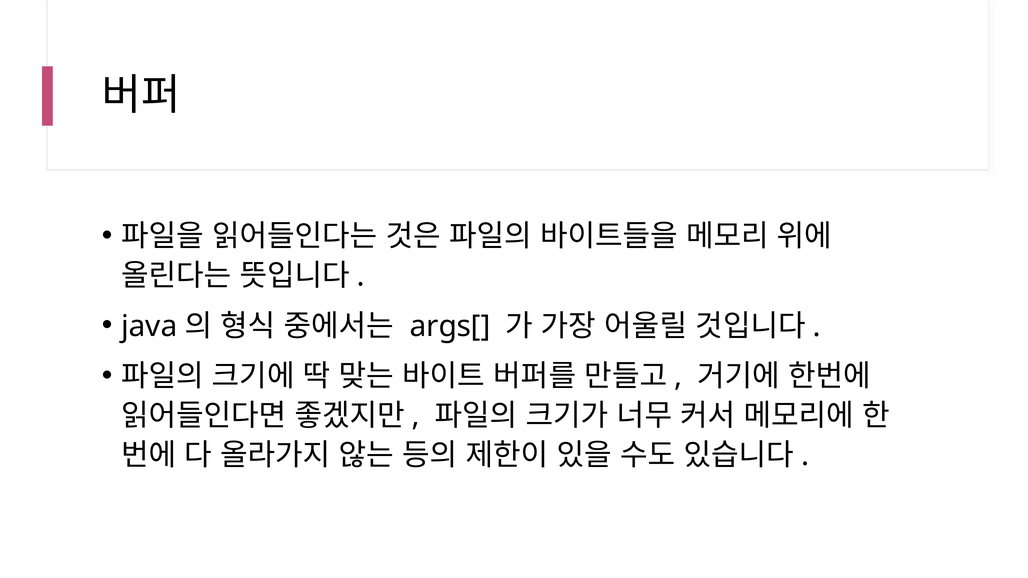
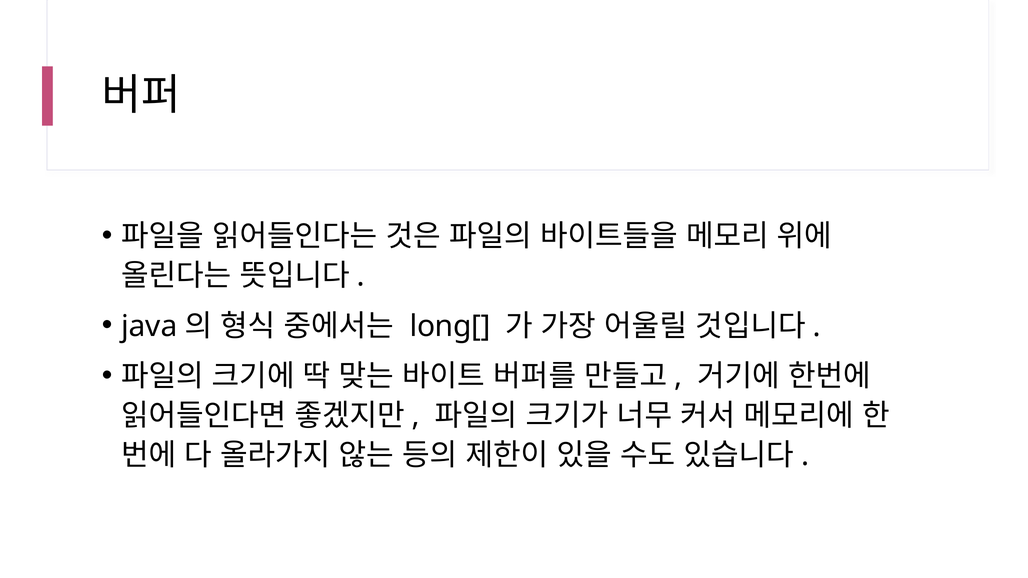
args[: args[ -> long[ (450, 326)
